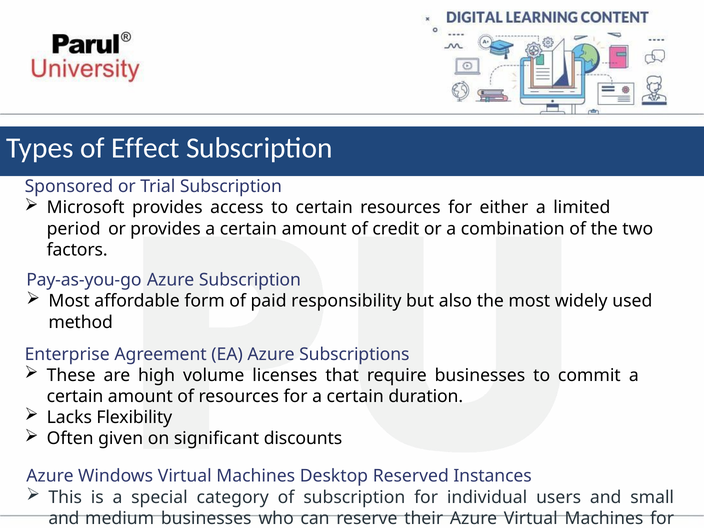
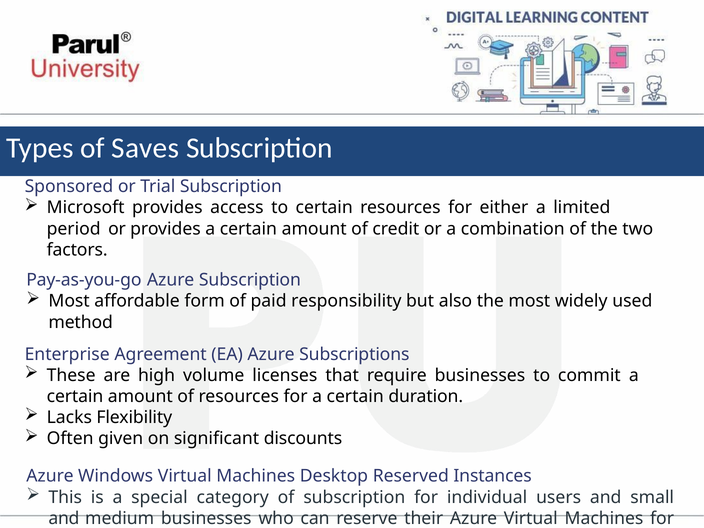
Effect: Effect -> Saves (145, 148)
